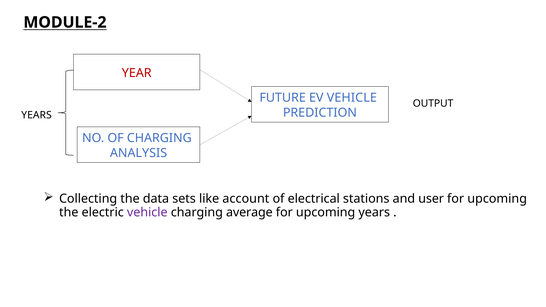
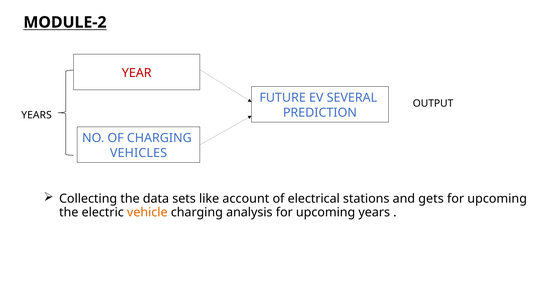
EV VEHICLE: VEHICLE -> SEVERAL (352, 98)
ANALYSIS: ANALYSIS -> VEHICLES (139, 153)
user: user -> gets (431, 199)
vehicle colour: purple -> orange (147, 212)
average: average -> analysis (249, 212)
